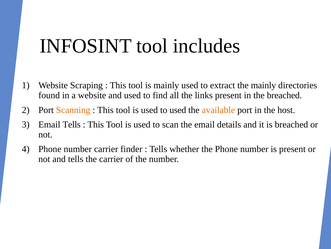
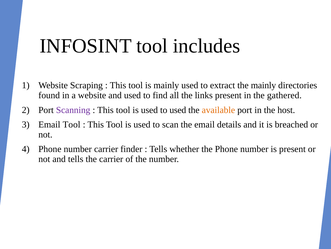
the breached: breached -> gathered (284, 95)
Scanning colour: orange -> purple (73, 110)
Email Tells: Tells -> Tool (72, 124)
